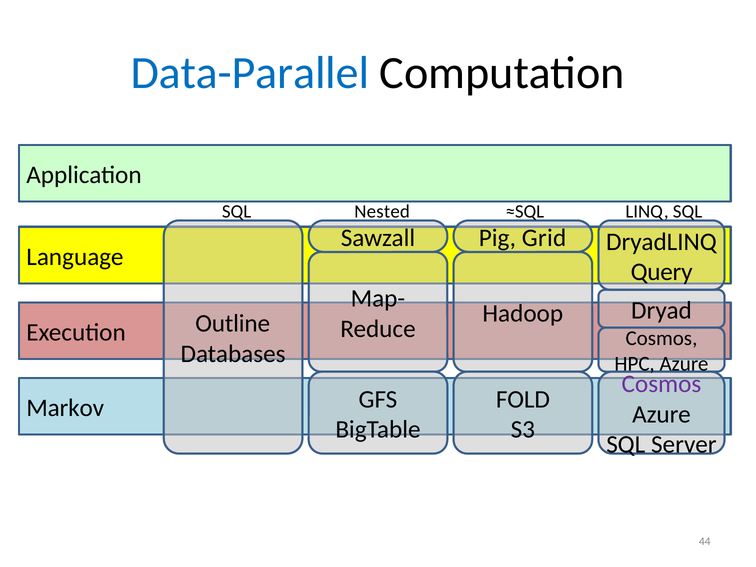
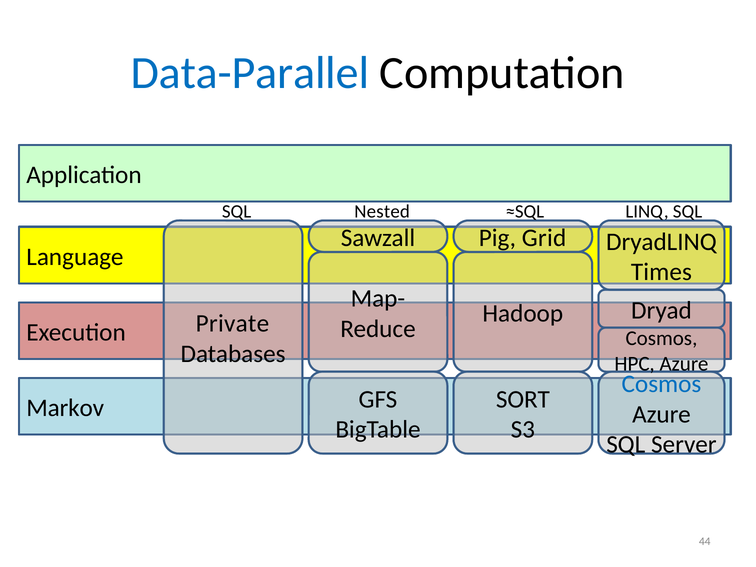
Query: Query -> Times (661, 272)
Outline: Outline -> Private (232, 324)
Cosmos colour: purple -> blue (661, 384)
FOLD: FOLD -> SORT (523, 399)
